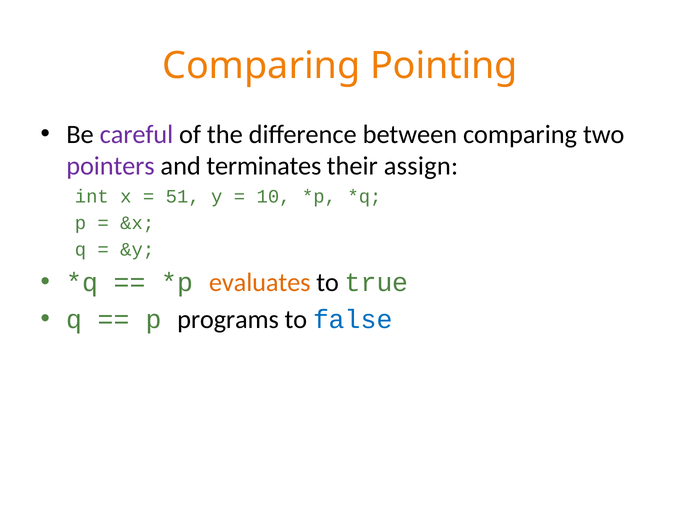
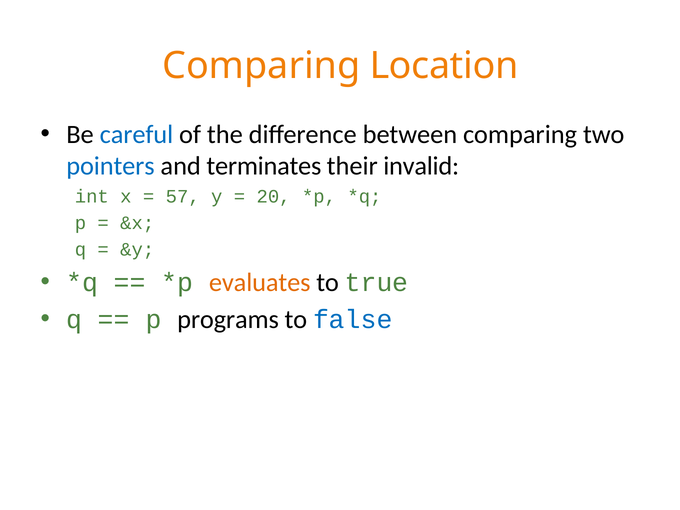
Pointing: Pointing -> Location (444, 66)
careful colour: purple -> blue (136, 134)
pointers colour: purple -> blue (110, 166)
assign: assign -> invalid (421, 166)
51: 51 -> 57 (183, 197)
10: 10 -> 20 (274, 197)
